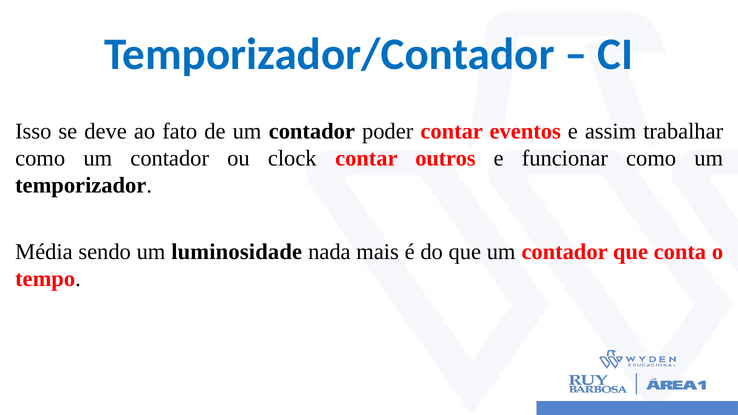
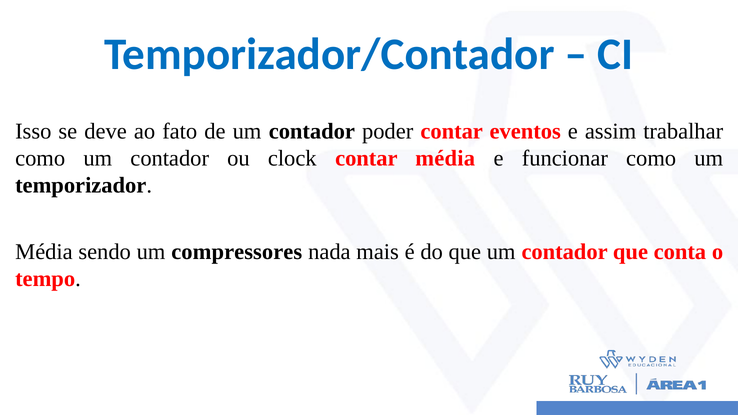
contar outros: outros -> média (445, 158)
luminosidade: luminosidade -> compressores (237, 252)
